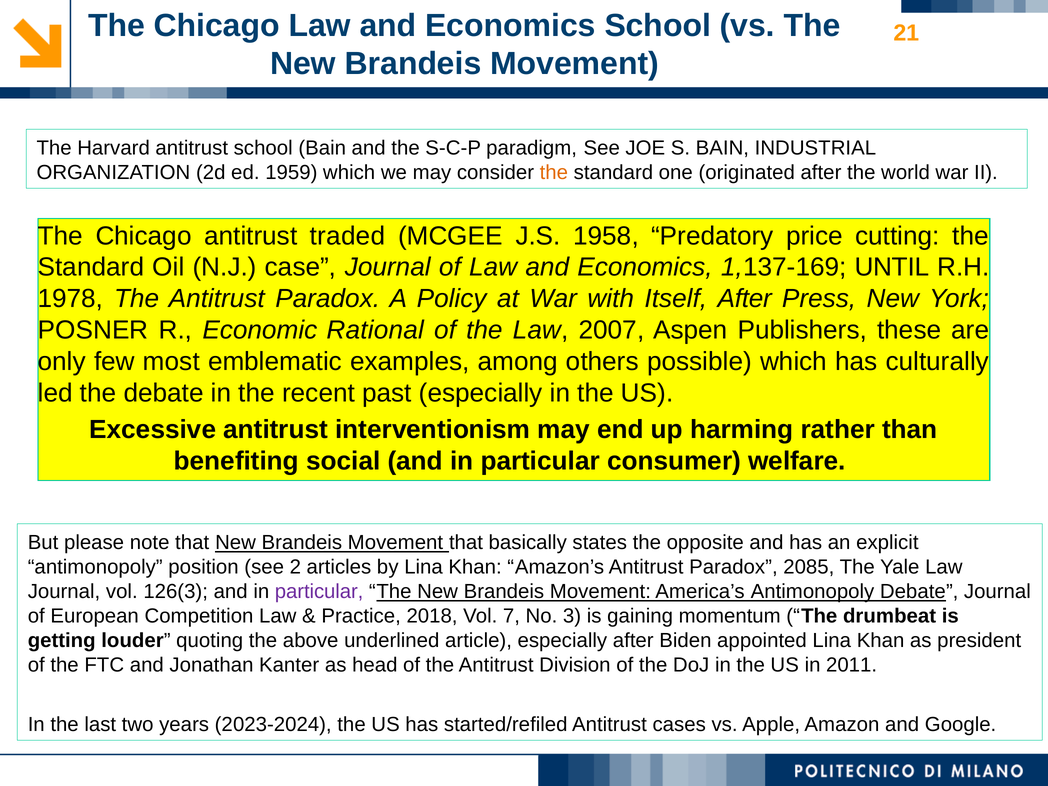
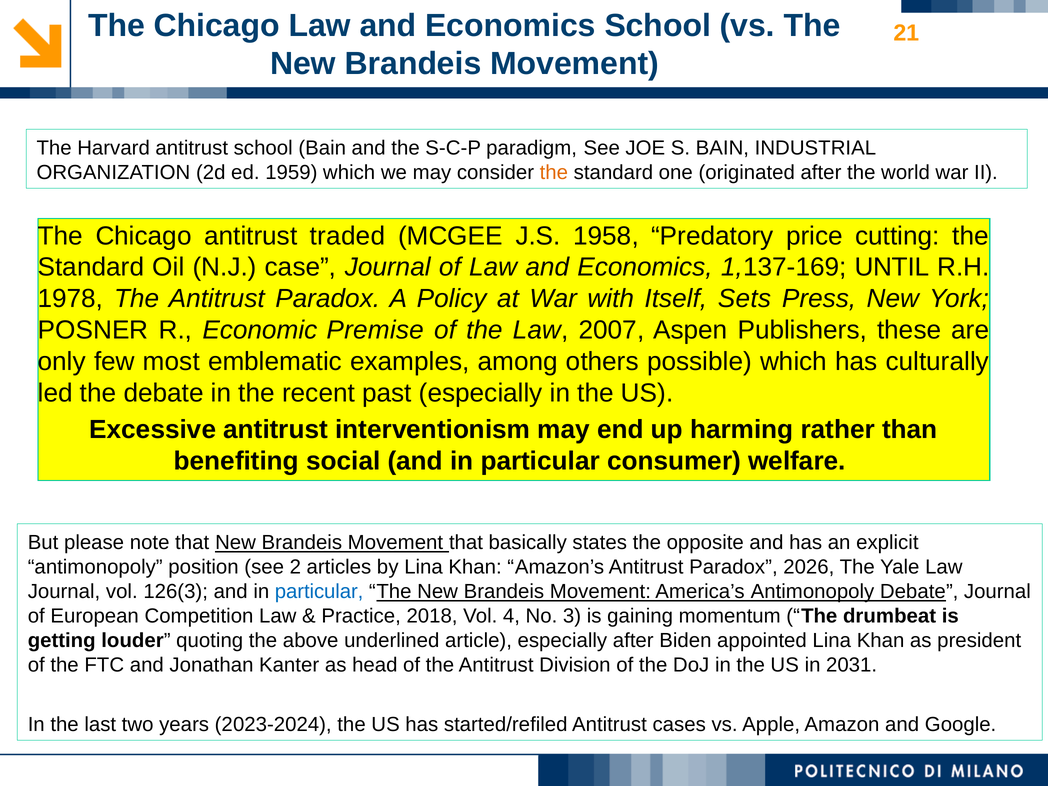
Itself After: After -> Sets (744, 299)
Rational: Rational -> Premise (375, 330)
2085: 2085 -> 2026 (809, 567)
particular colour: purple -> blue (319, 592)
7: 7 -> 4 (511, 616)
2011: 2011 -> 2031 (852, 665)
